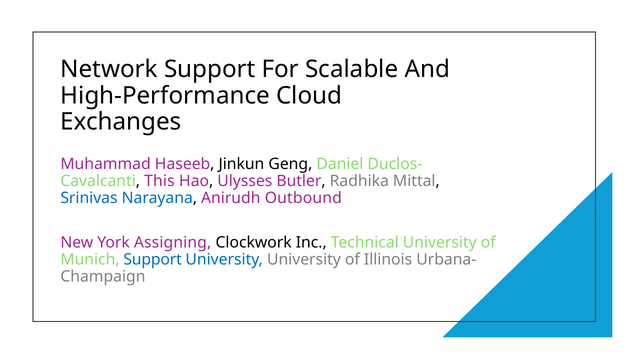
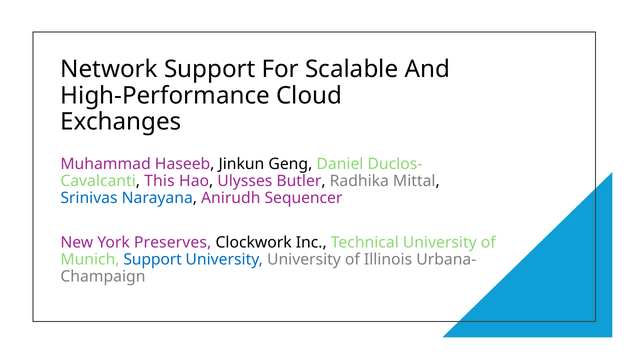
Outbound: Outbound -> Sequencer (303, 198)
Assigning: Assigning -> Preserves (173, 242)
